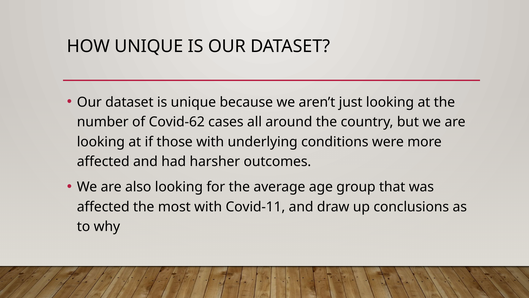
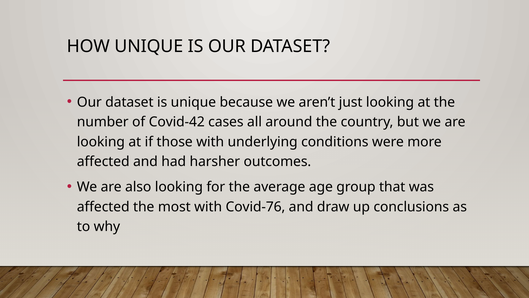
Covid-62: Covid-62 -> Covid-42 (177, 122)
Covid-11: Covid-11 -> Covid-76 (255, 207)
